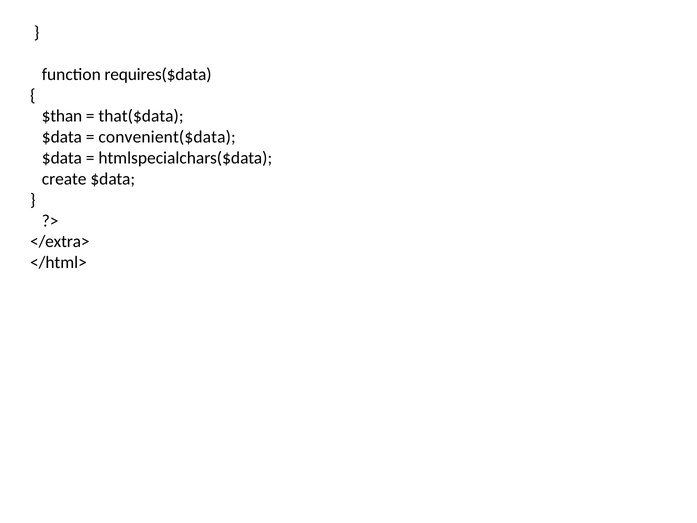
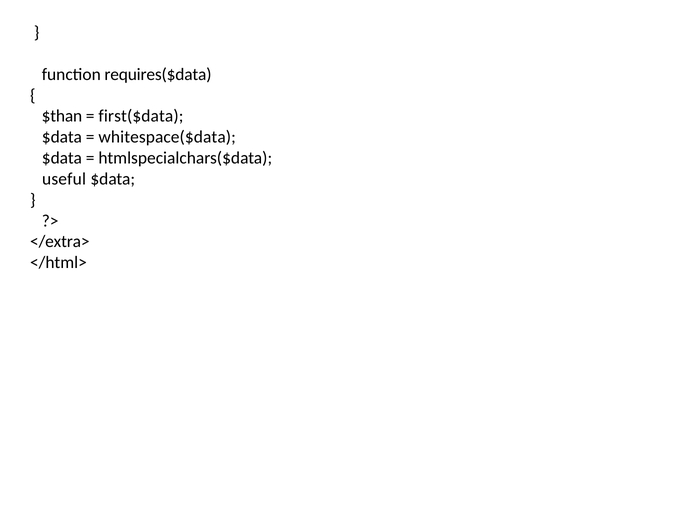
that($data: that($data -> first($data (141, 116)
convenient($data: convenient($data -> whitespace($data (167, 137)
create: create -> useful (64, 179)
